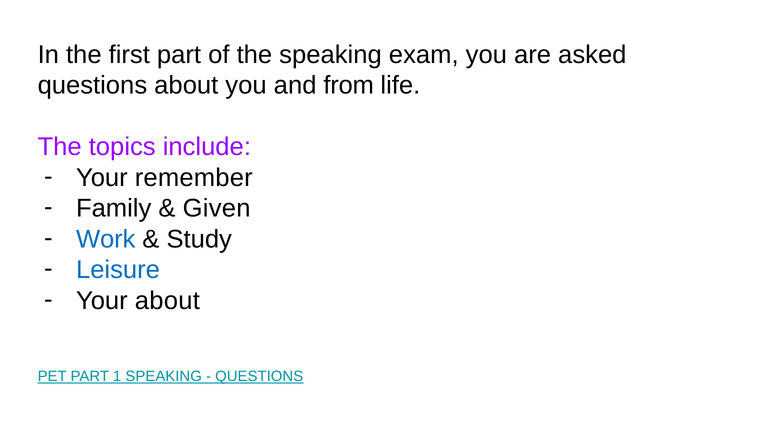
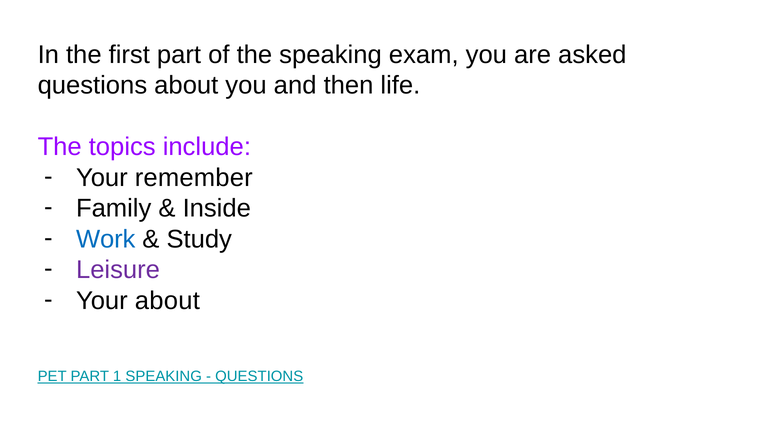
from: from -> then (349, 86)
Given: Given -> Inside (217, 208)
Leisure colour: blue -> purple (118, 270)
